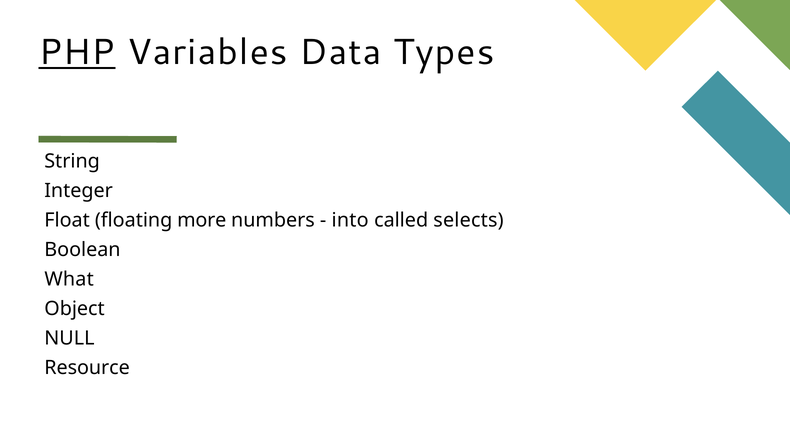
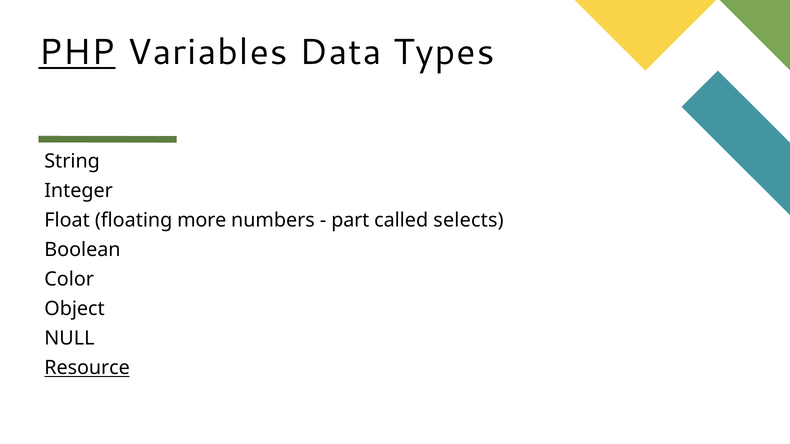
into: into -> part (350, 220)
What: What -> Color (69, 280)
Resource underline: none -> present (87, 368)
